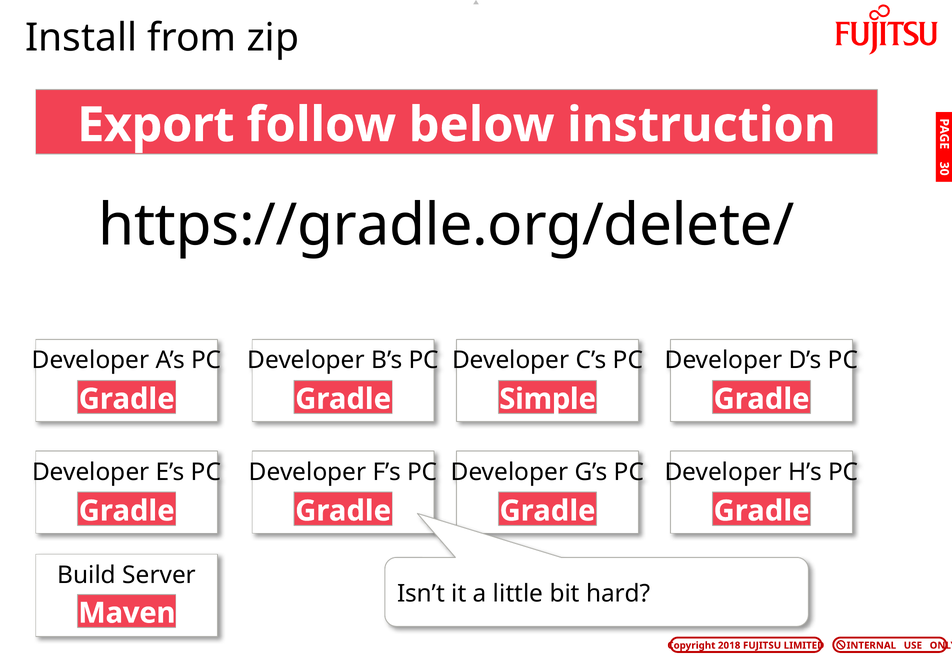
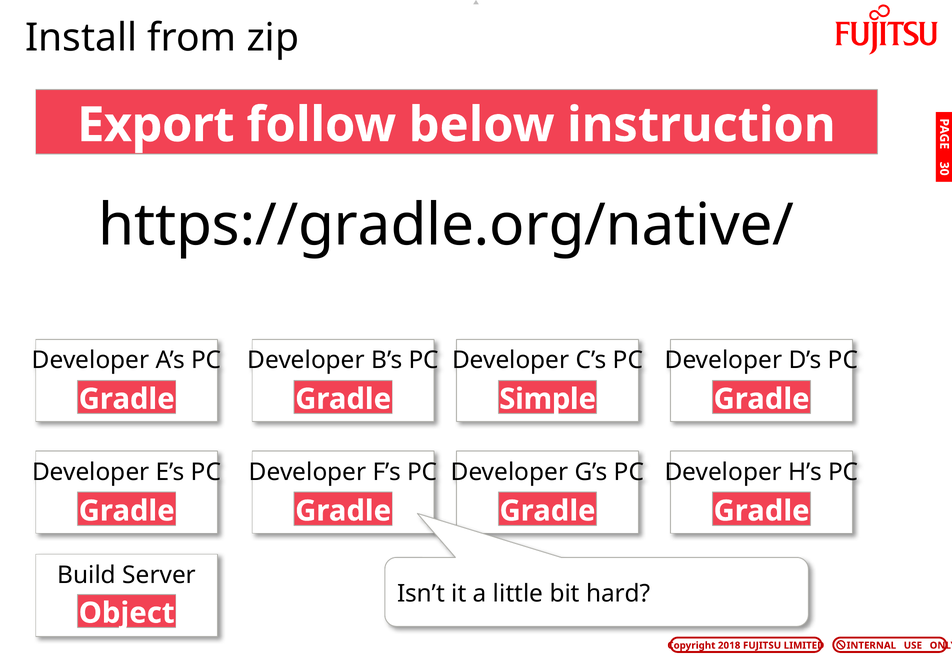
https://gradle.org/delete/: https://gradle.org/delete/ -> https://gradle.org/native/ (446, 225)
Maven: Maven -> Object (127, 613)
